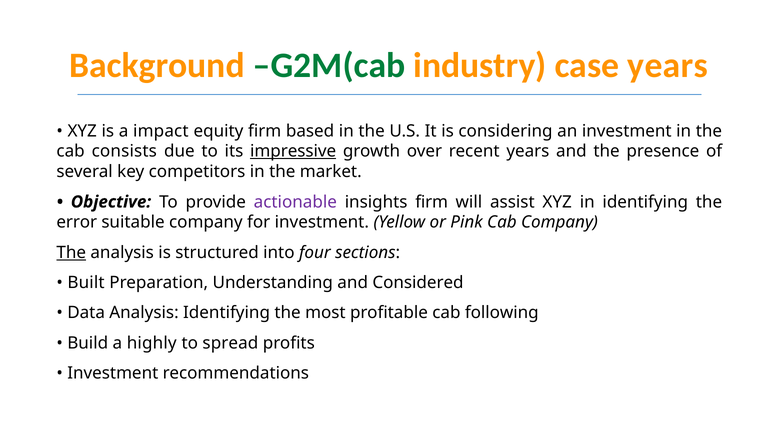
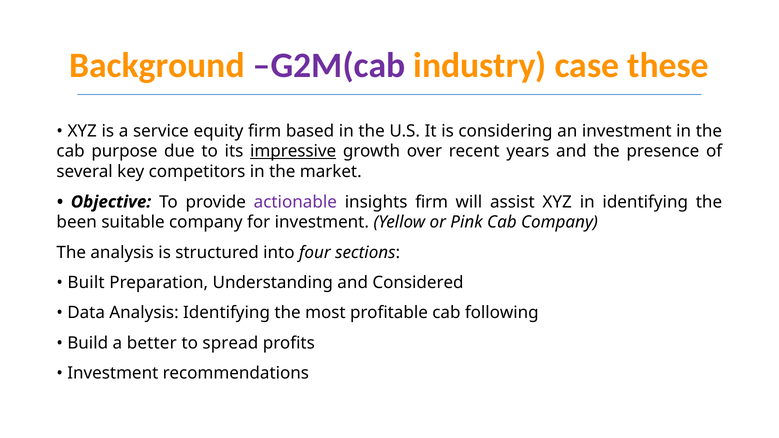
G2M(cab colour: green -> purple (329, 65)
case years: years -> these (668, 65)
impact: impact -> service (161, 131)
consists: consists -> purpose (124, 151)
error: error -> been (77, 222)
The underline: present -> none (71, 253)
highly: highly -> better (152, 343)
